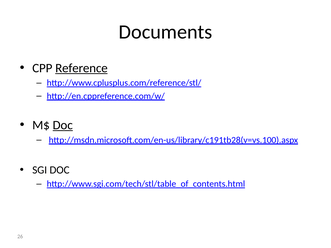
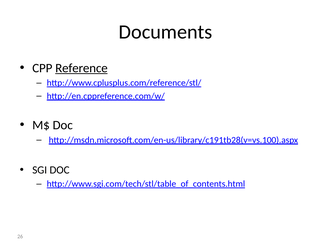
Doc underline: present -> none (63, 125)
